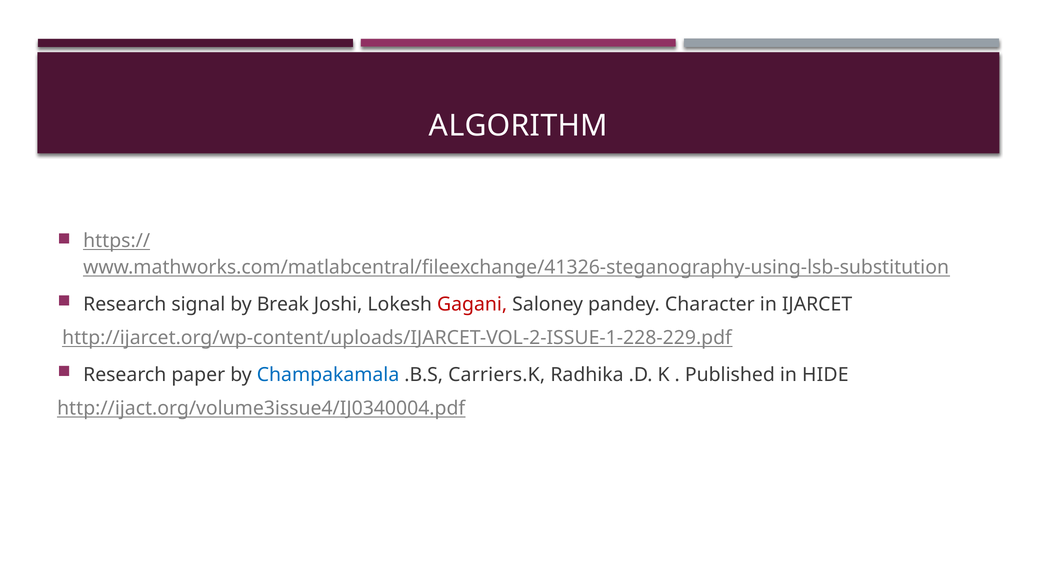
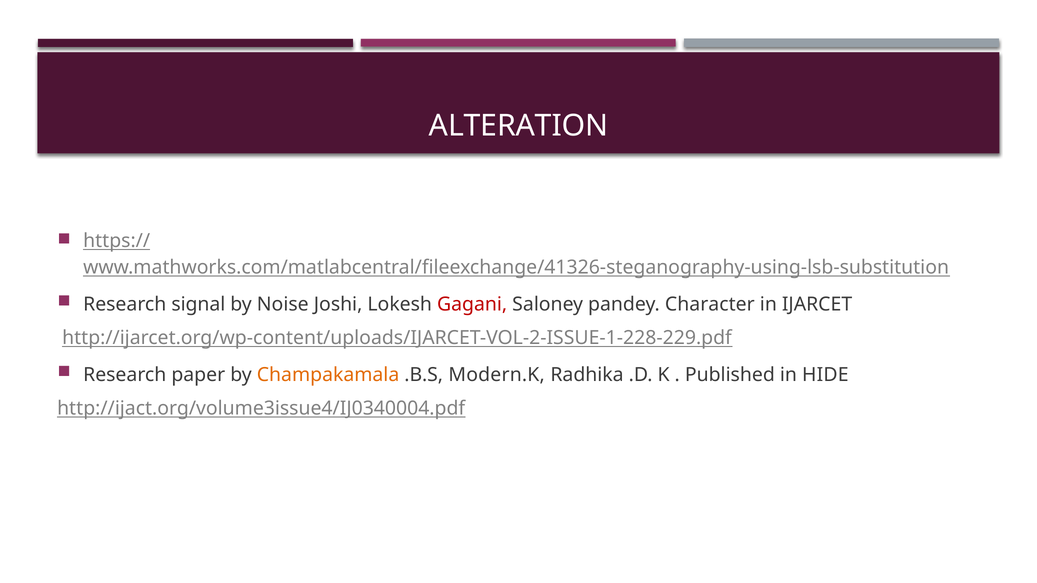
ALGORITHM: ALGORITHM -> ALTERATION (519, 126)
Break: Break -> Noise (283, 304)
Champakamala colour: blue -> orange (328, 375)
Carriers.K: Carriers.K -> Modern.K (497, 375)
